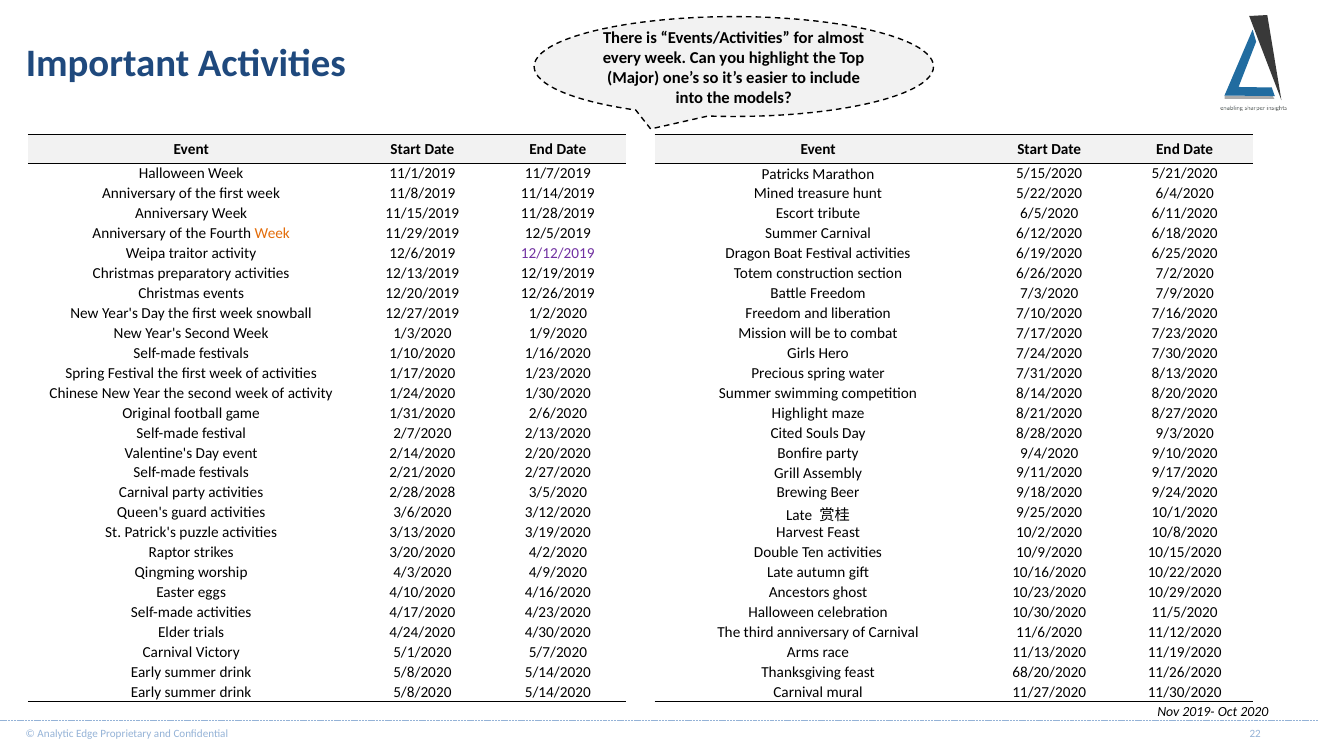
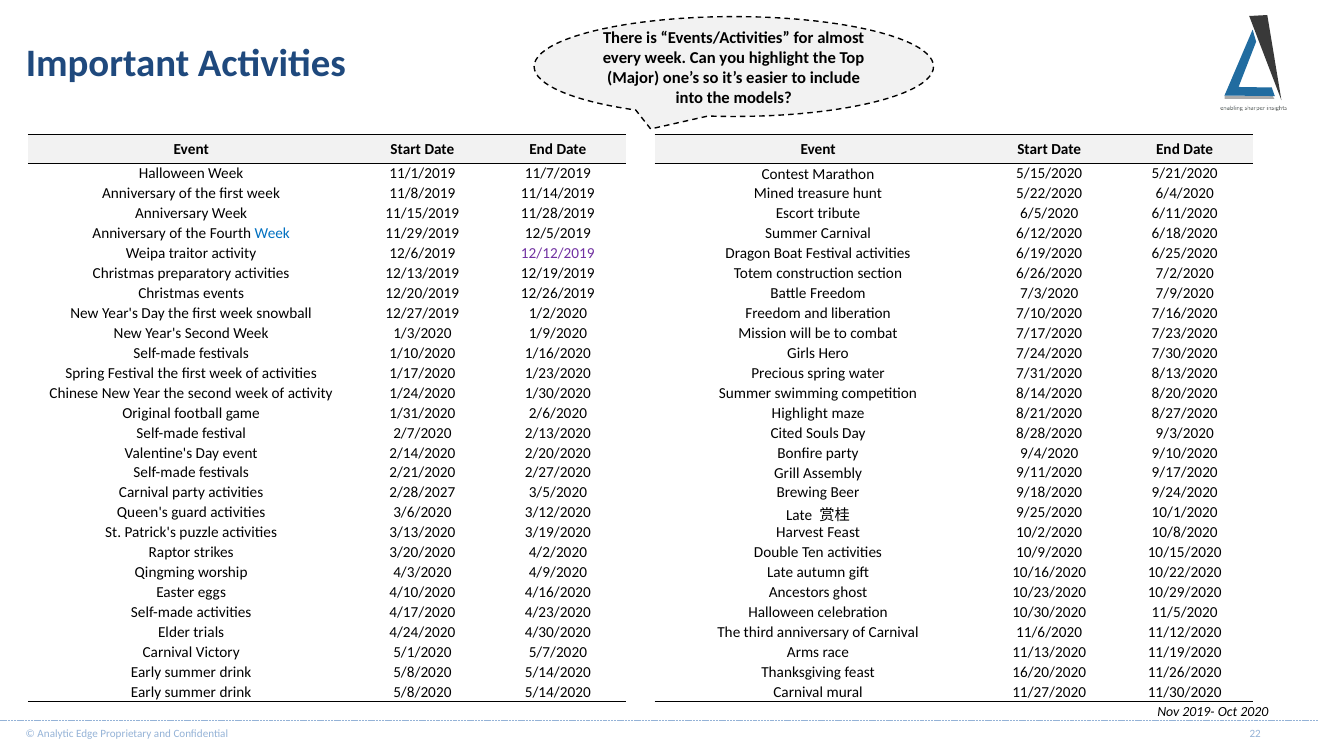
Patricks: Patricks -> Contest (785, 174)
Week colour: orange -> blue (272, 234)
2/28/2028: 2/28/2028 -> 2/28/2027 (422, 493)
68/20/2020: 68/20/2020 -> 16/20/2020 (1049, 672)
